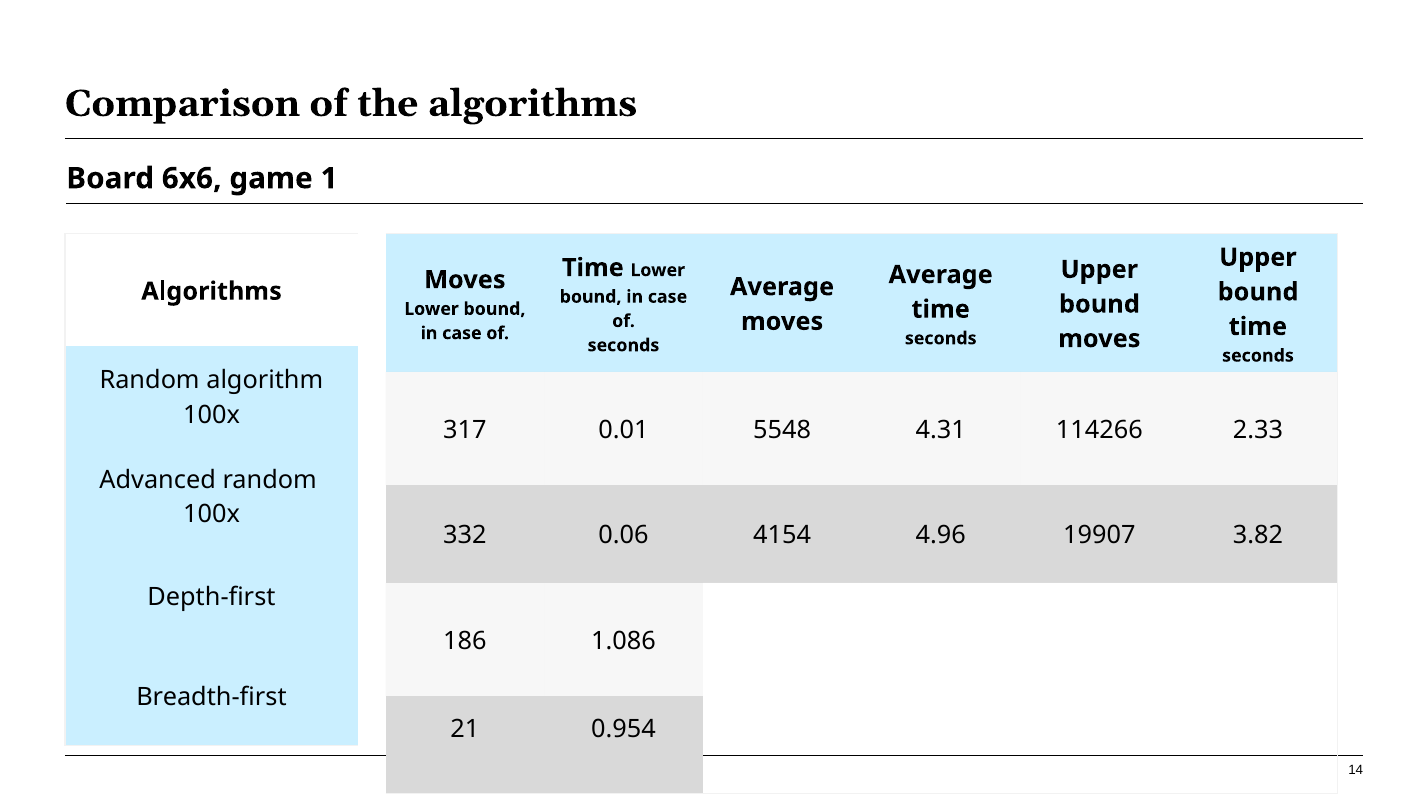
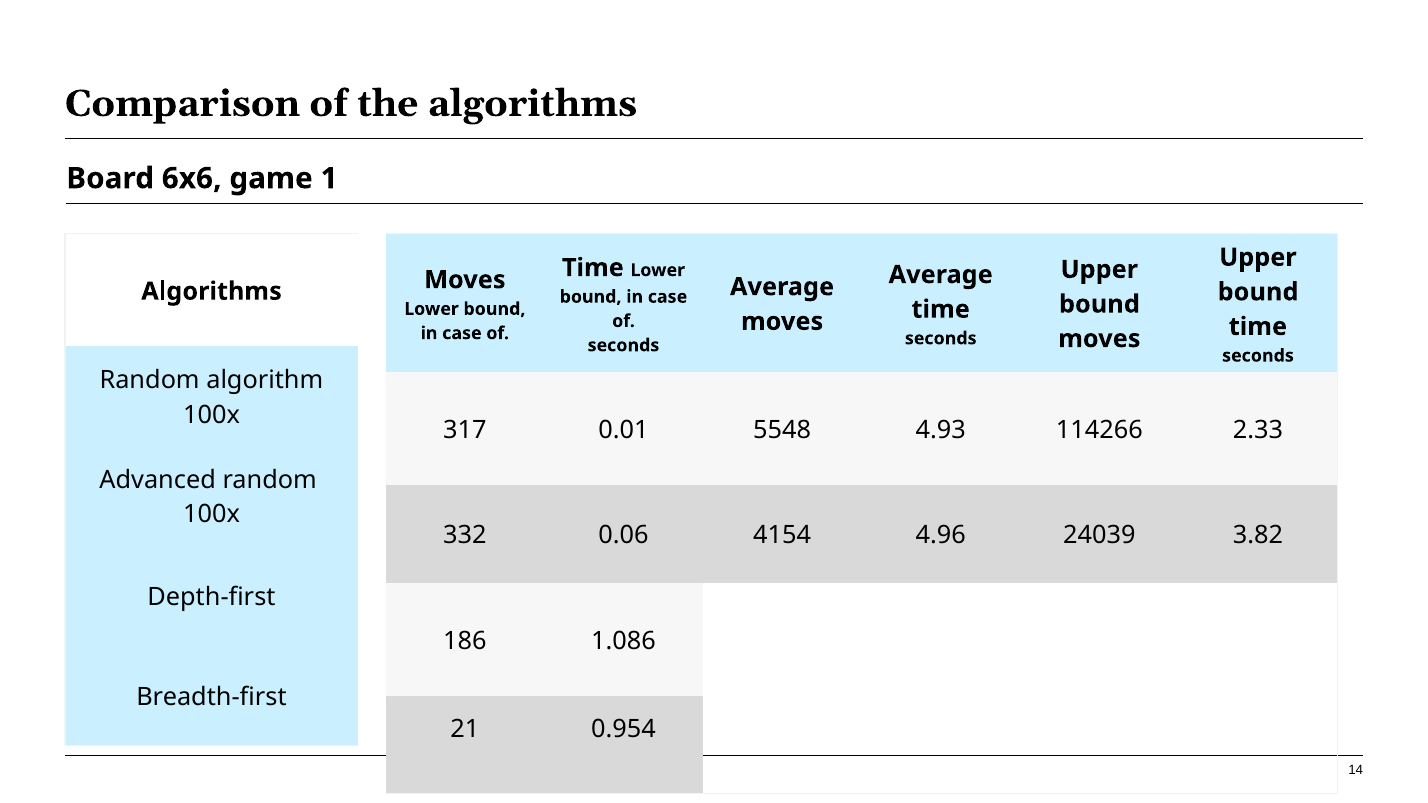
4.31: 4.31 -> 4.93 (941, 430)
19907: 19907 -> 24039 (1099, 535)
